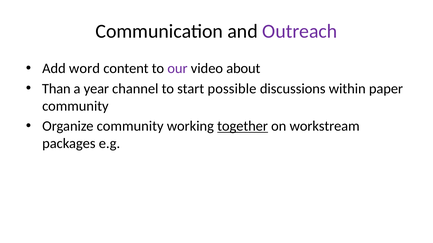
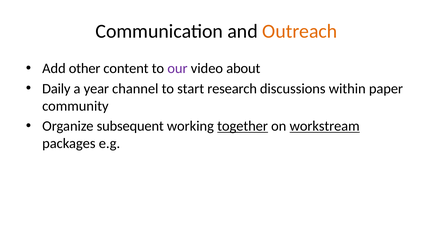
Outreach colour: purple -> orange (300, 31)
word: word -> other (85, 69)
Than: Than -> Daily (56, 89)
possible: possible -> research (232, 89)
Organize community: community -> subsequent (130, 126)
workstream underline: none -> present (325, 126)
